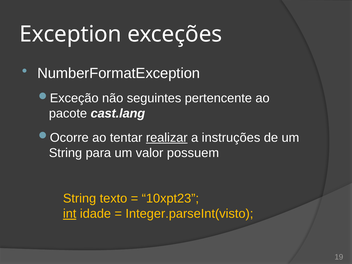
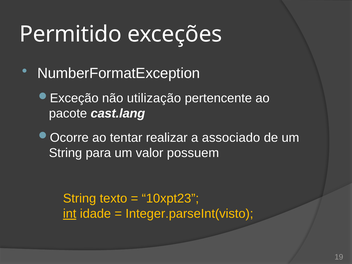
Exception: Exception -> Permitido (71, 34)
seguintes: seguintes -> utilização (154, 98)
realizar underline: present -> none (167, 138)
instruções: instruções -> associado (231, 138)
